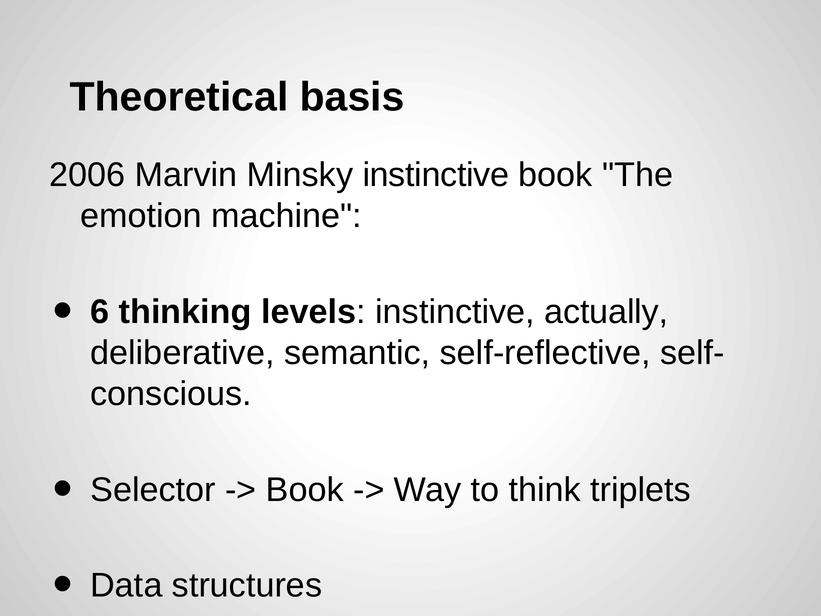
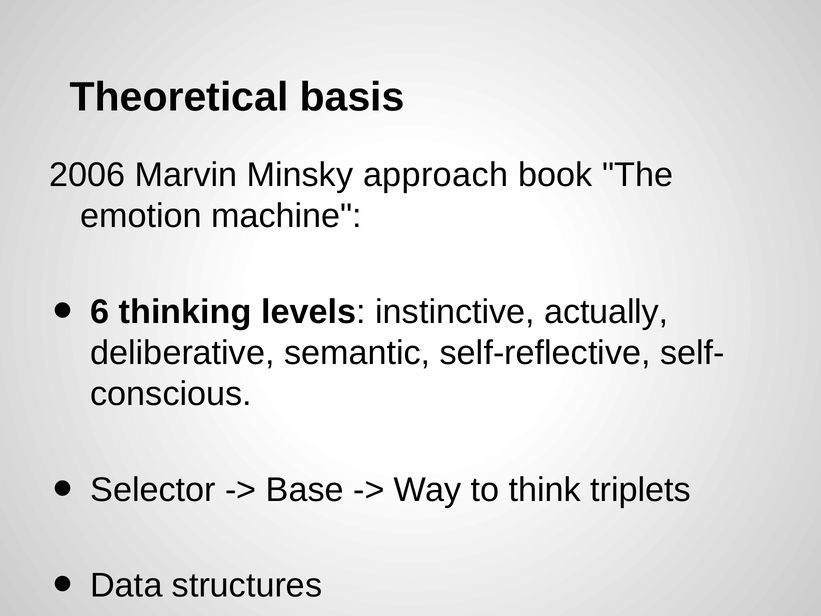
Minsky instinctive: instinctive -> approach (436, 175)
Book: Book -> Base (305, 490)
